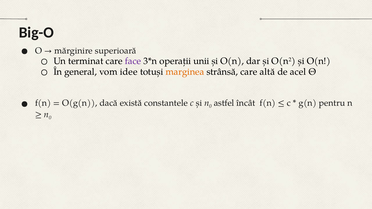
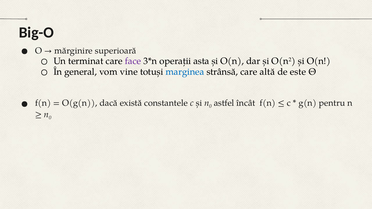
unii: unii -> asta (201, 61)
idee: idee -> vine (129, 72)
marginea colour: orange -> blue (185, 72)
acel: acel -> este (298, 72)
